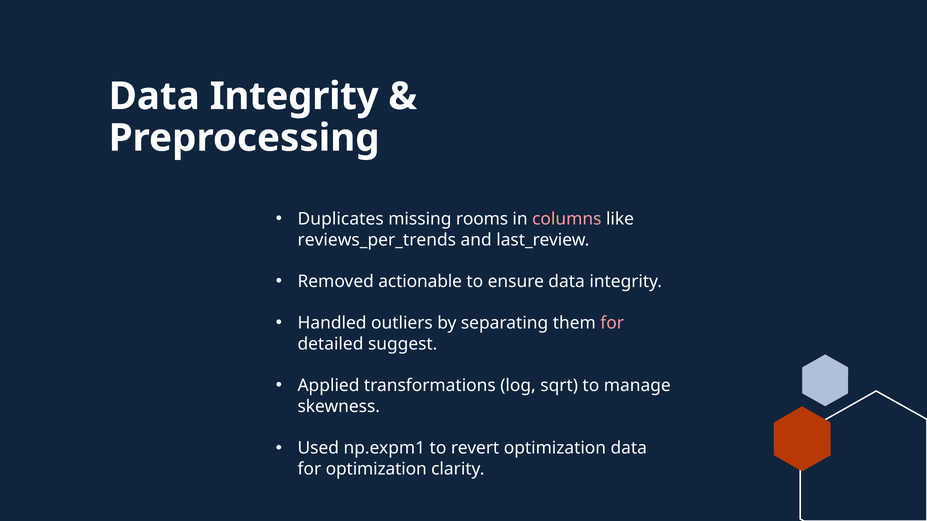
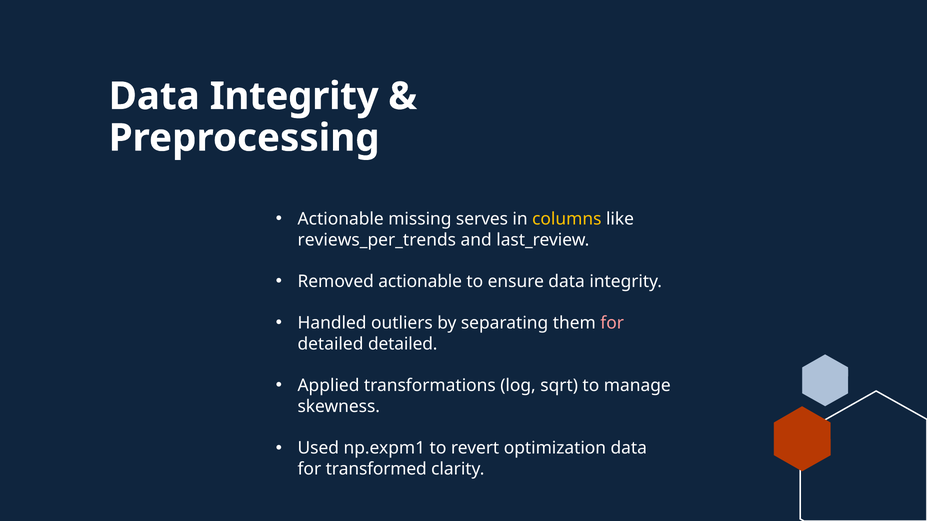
Duplicates: Duplicates -> Actionable (341, 219)
rooms: rooms -> serves (482, 219)
columns colour: pink -> yellow (567, 219)
detailed suggest: suggest -> detailed (403, 344)
for optimization: optimization -> transformed (376, 469)
